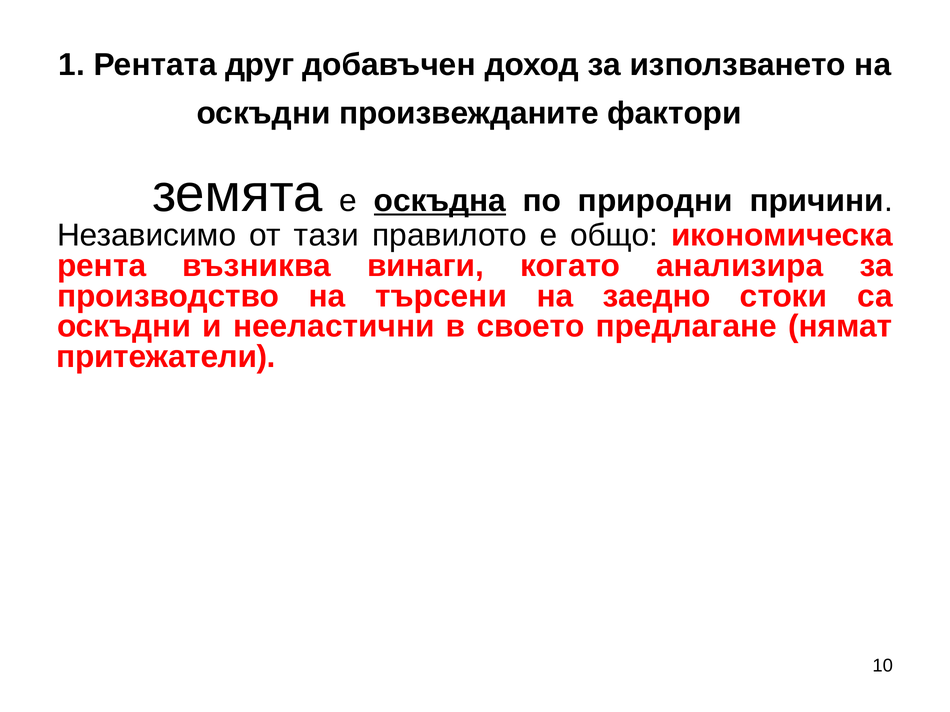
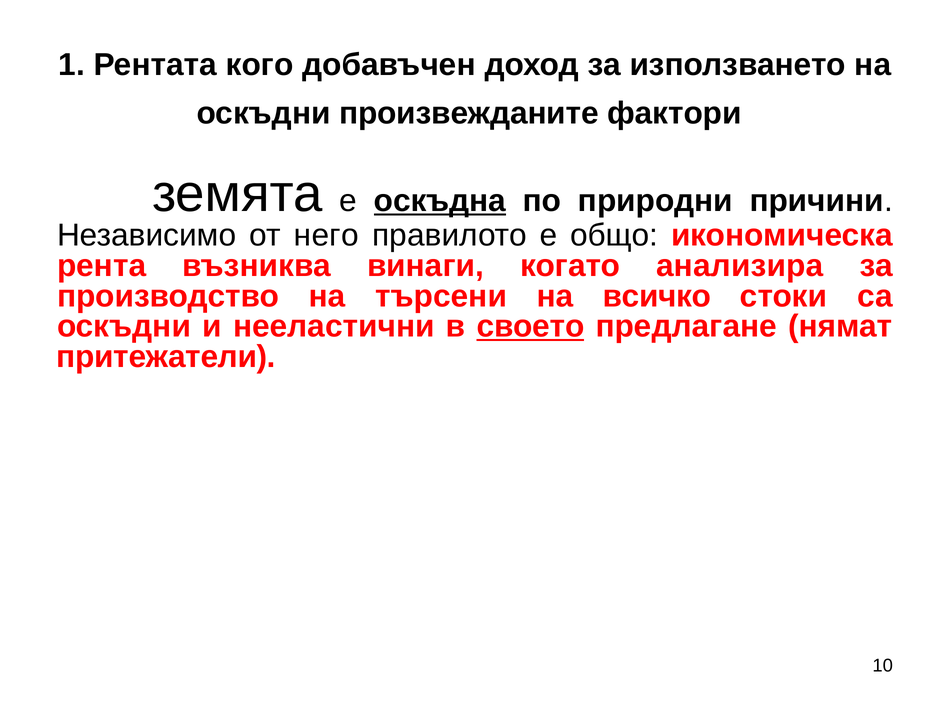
друг: друг -> кого (260, 65)
тази: тази -> него (326, 235)
заедно: заедно -> всичко (657, 296)
своето underline: none -> present (531, 327)
